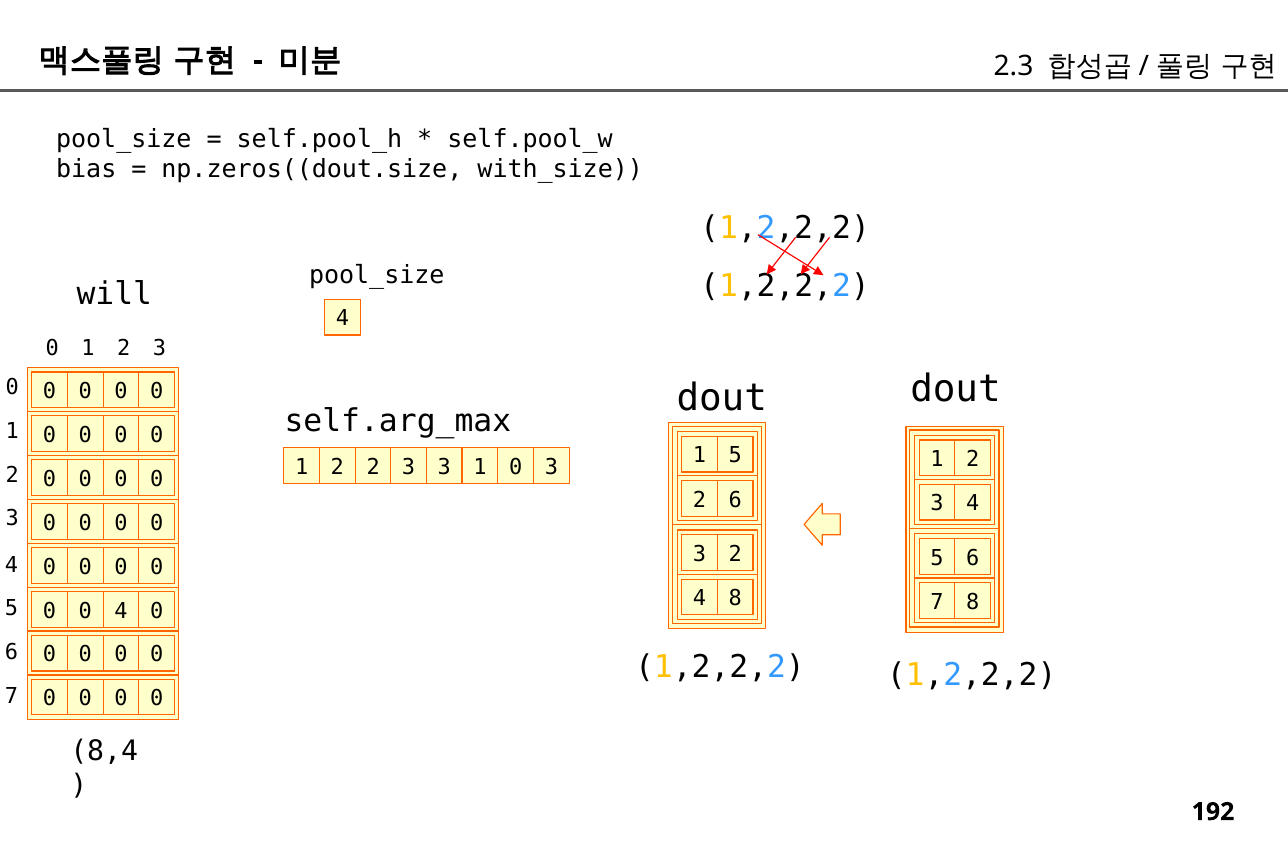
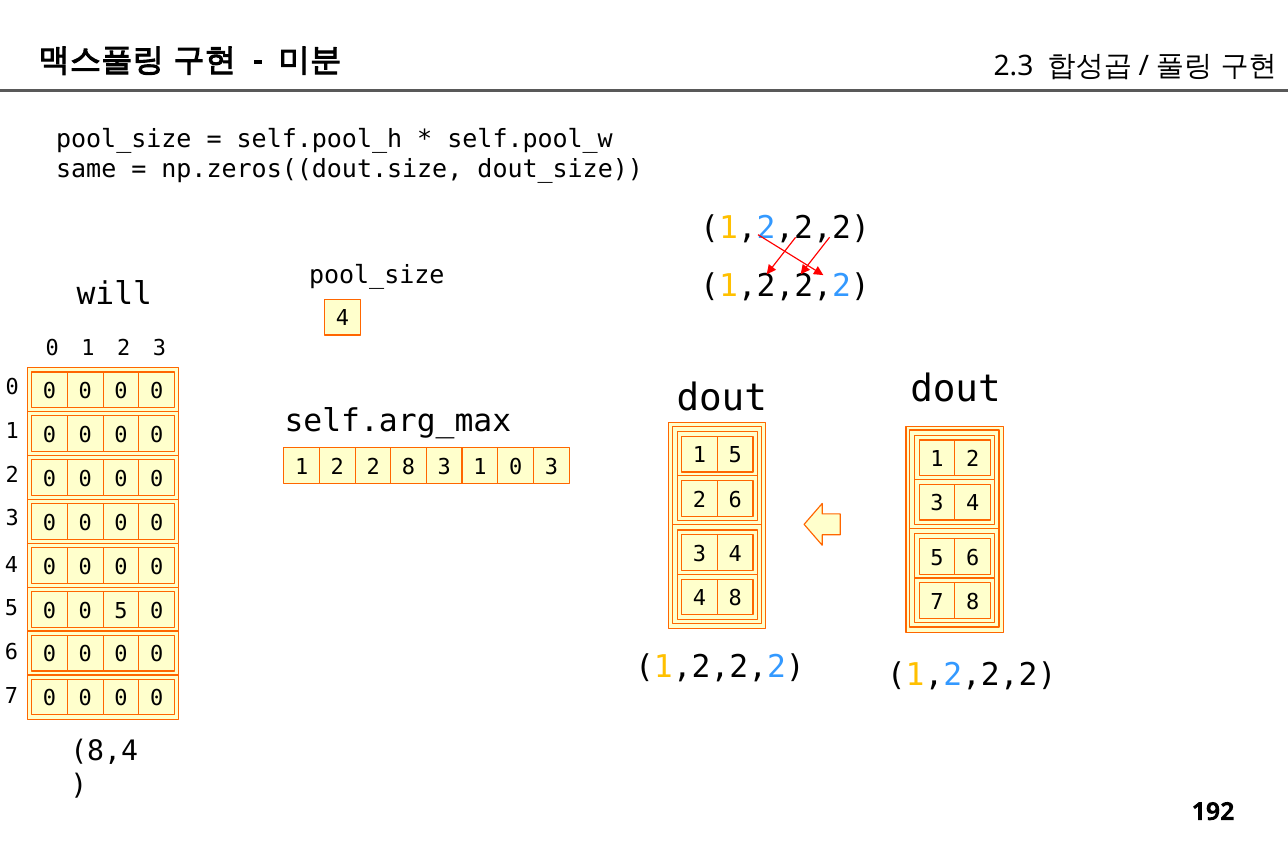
bias: bias -> same (86, 170)
with_size: with_size -> dout_size (560, 170)
2 2 3: 3 -> 8 (408, 467)
2: 2 -> 4 (735, 554)
4: 4 -> 5 (121, 611)
